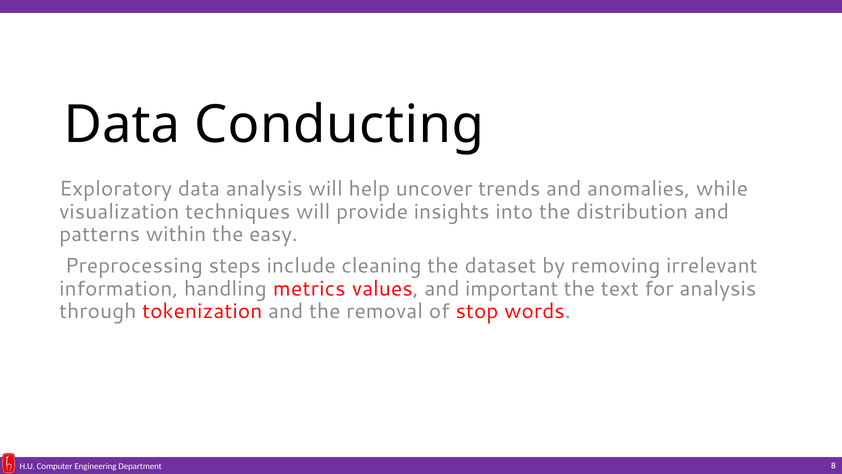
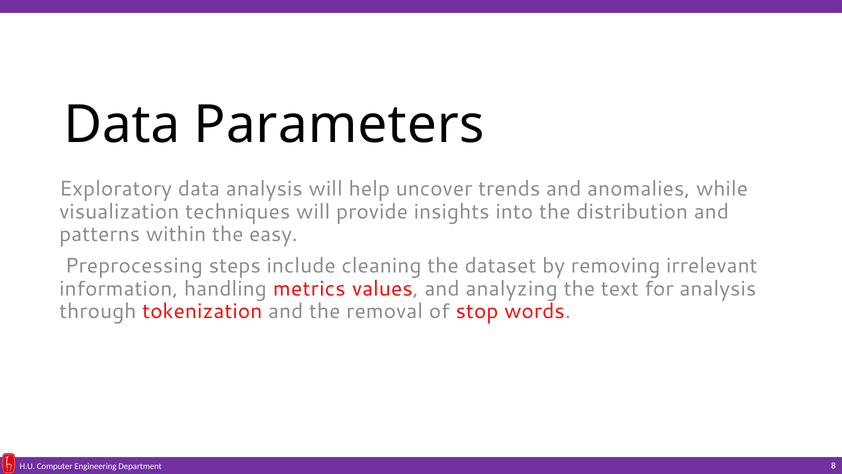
Conducting: Conducting -> Parameters (339, 125)
important: important -> analyzing (512, 288)
